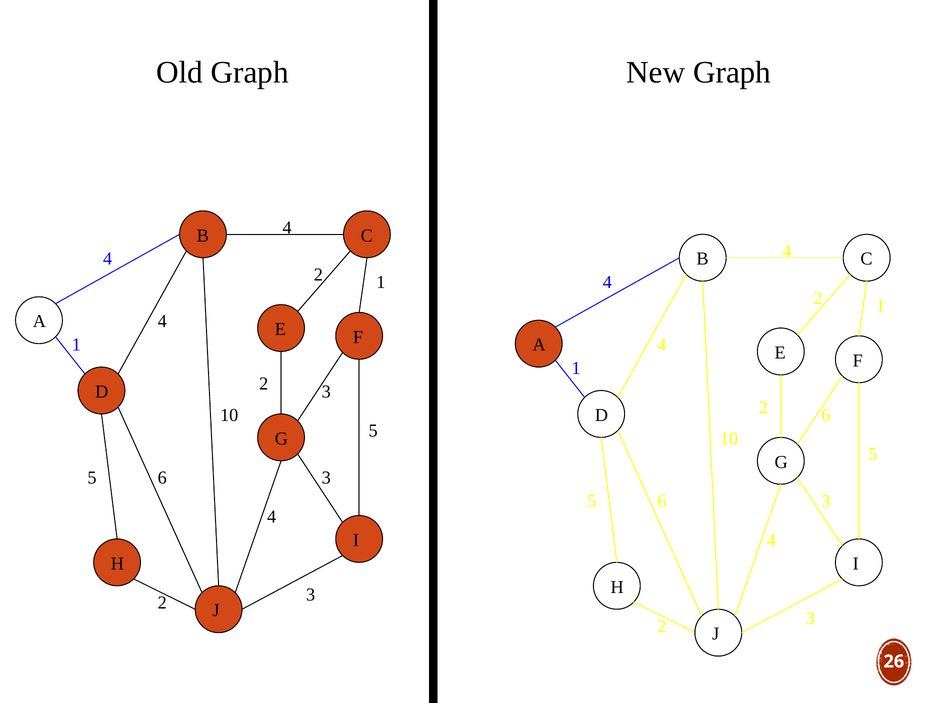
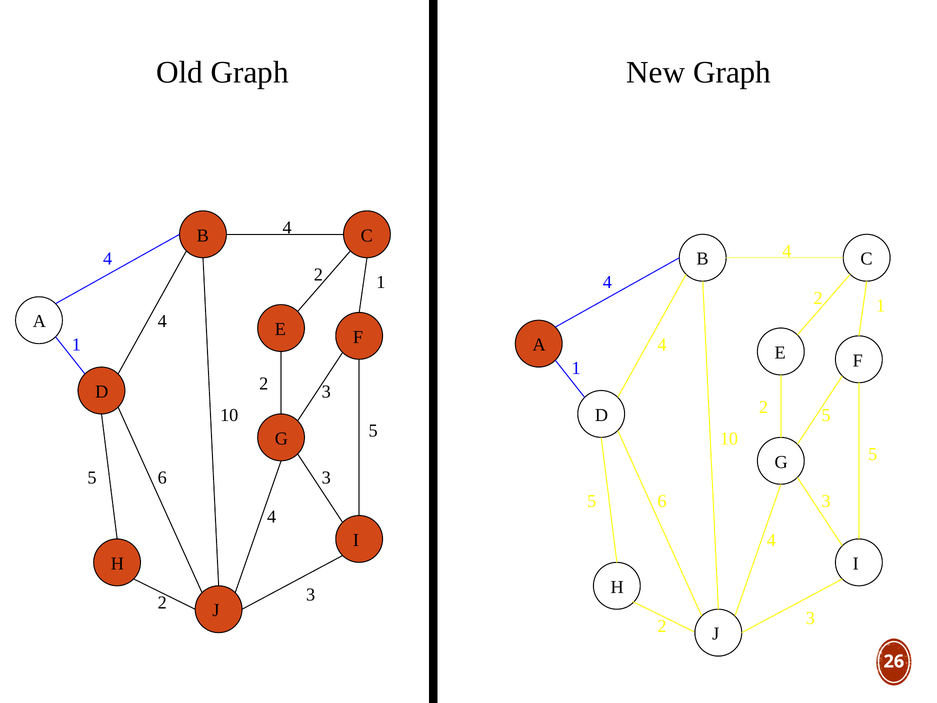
6: 6 -> 5 (826, 415)
